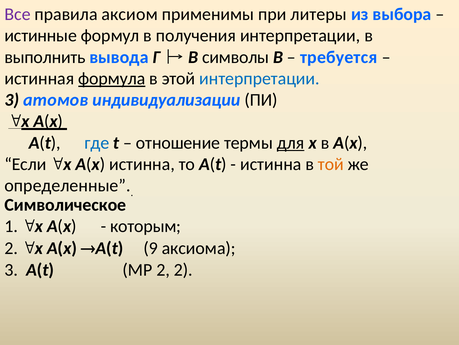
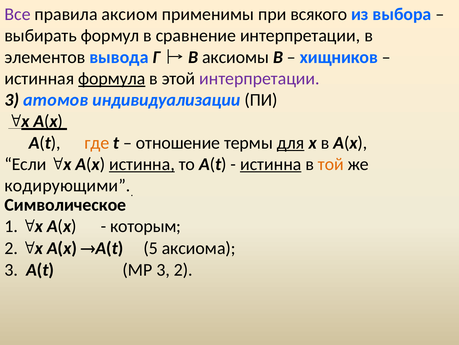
литеры: литеры -> всякого (319, 14)
истинные: истинные -> выбирать (41, 36)
получения: получения -> сравнение (196, 36)
выполнить: выполнить -> элементов (45, 57)
символы: символы -> аксиомы (236, 57)
требуется: требуется -> хищников (339, 57)
интерпретации colour: blue -> purple (259, 78)
где colour: blue -> orange (97, 142)
истинна underline: none -> present (142, 164)
истинна underline: none -> present (271, 164)
определенные: определенные -> кодирующими (67, 185)
9: 9 -> 5 (151, 248)
МР 2: 2 -> 3 (163, 269)
